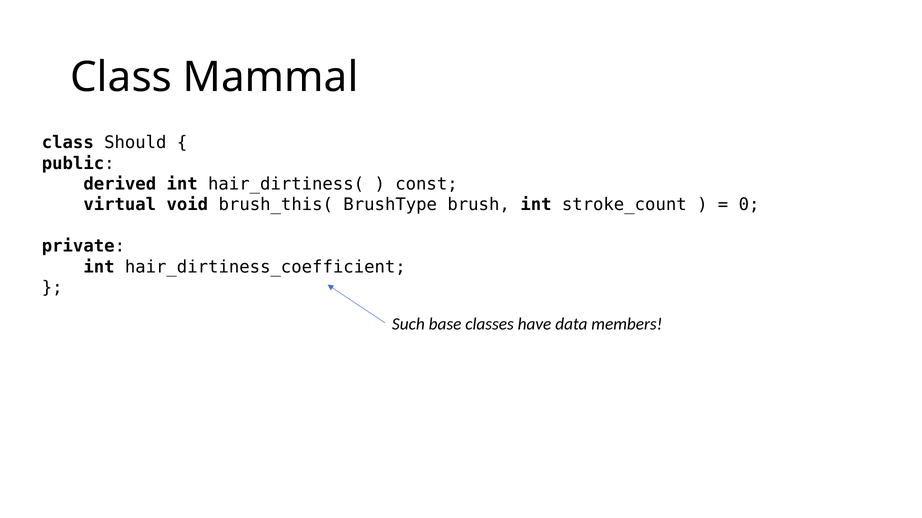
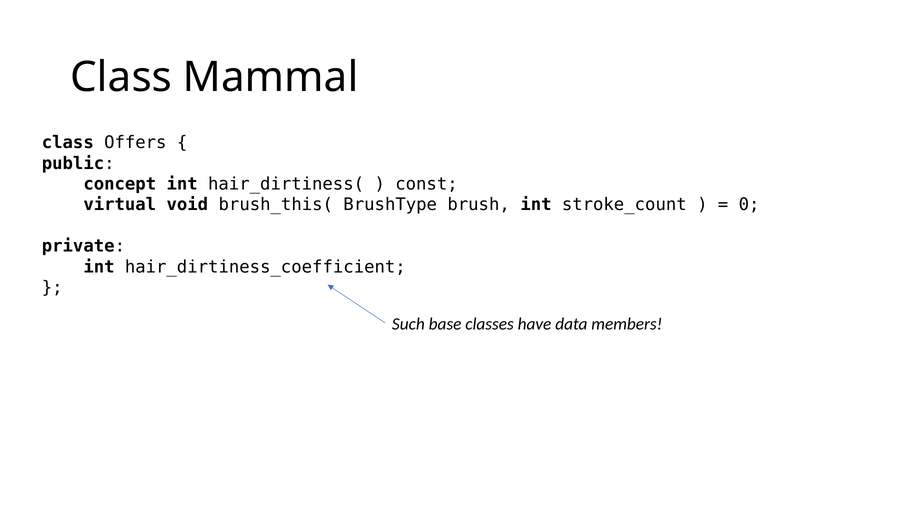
Should: Should -> Offers (135, 143)
derived: derived -> concept (120, 184)
